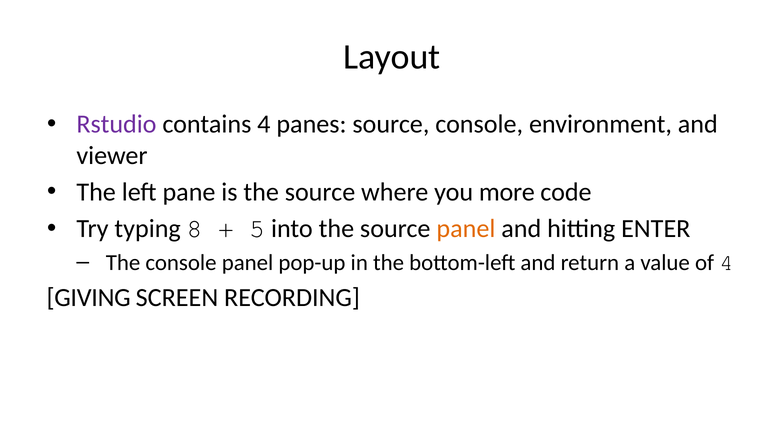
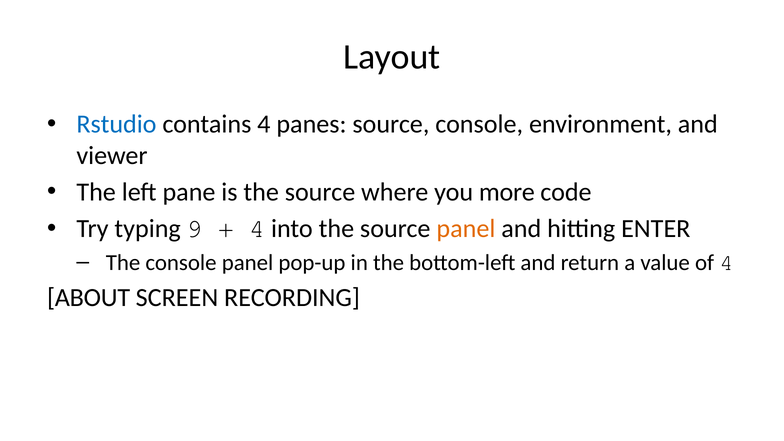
Rstudio colour: purple -> blue (116, 124)
8: 8 -> 9 (195, 229)
5: 5 -> 4 (257, 229)
GIVING: GIVING -> ABOUT (89, 297)
